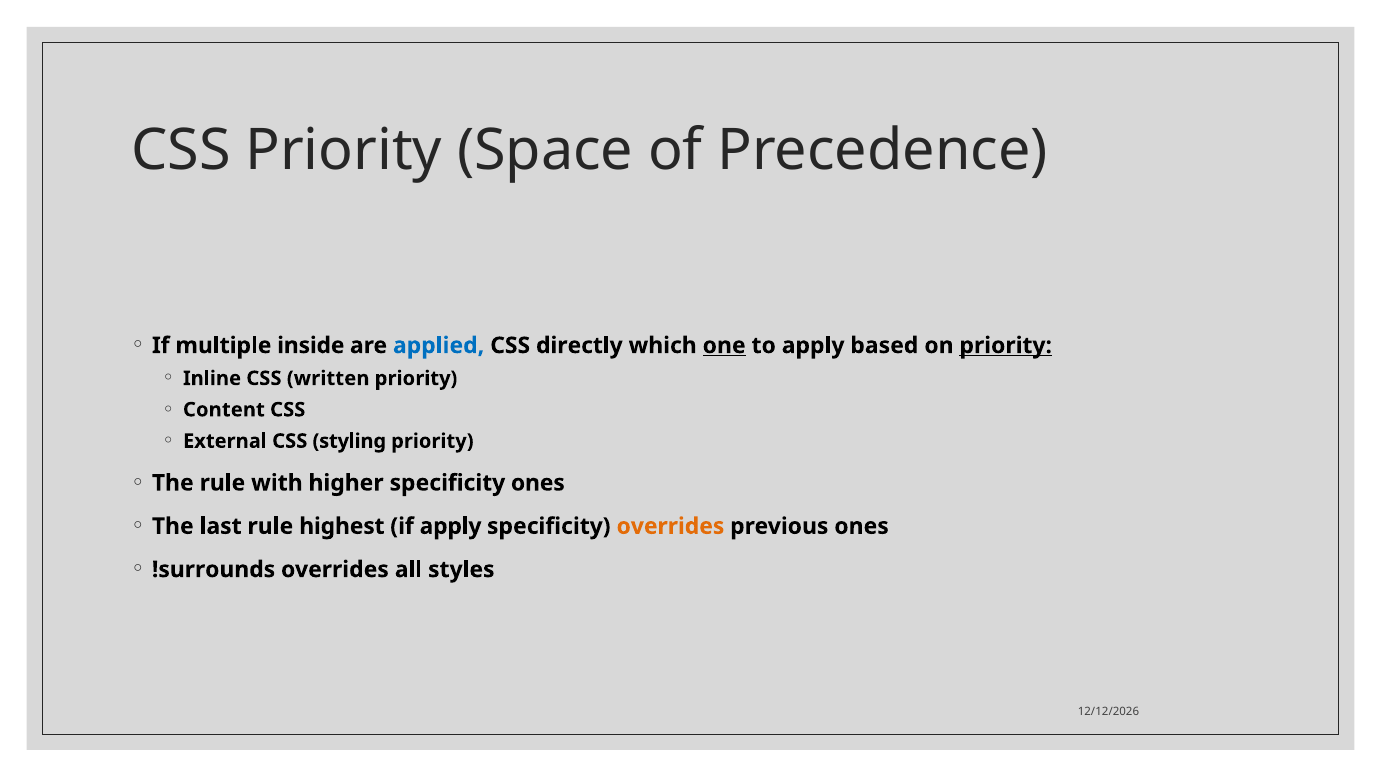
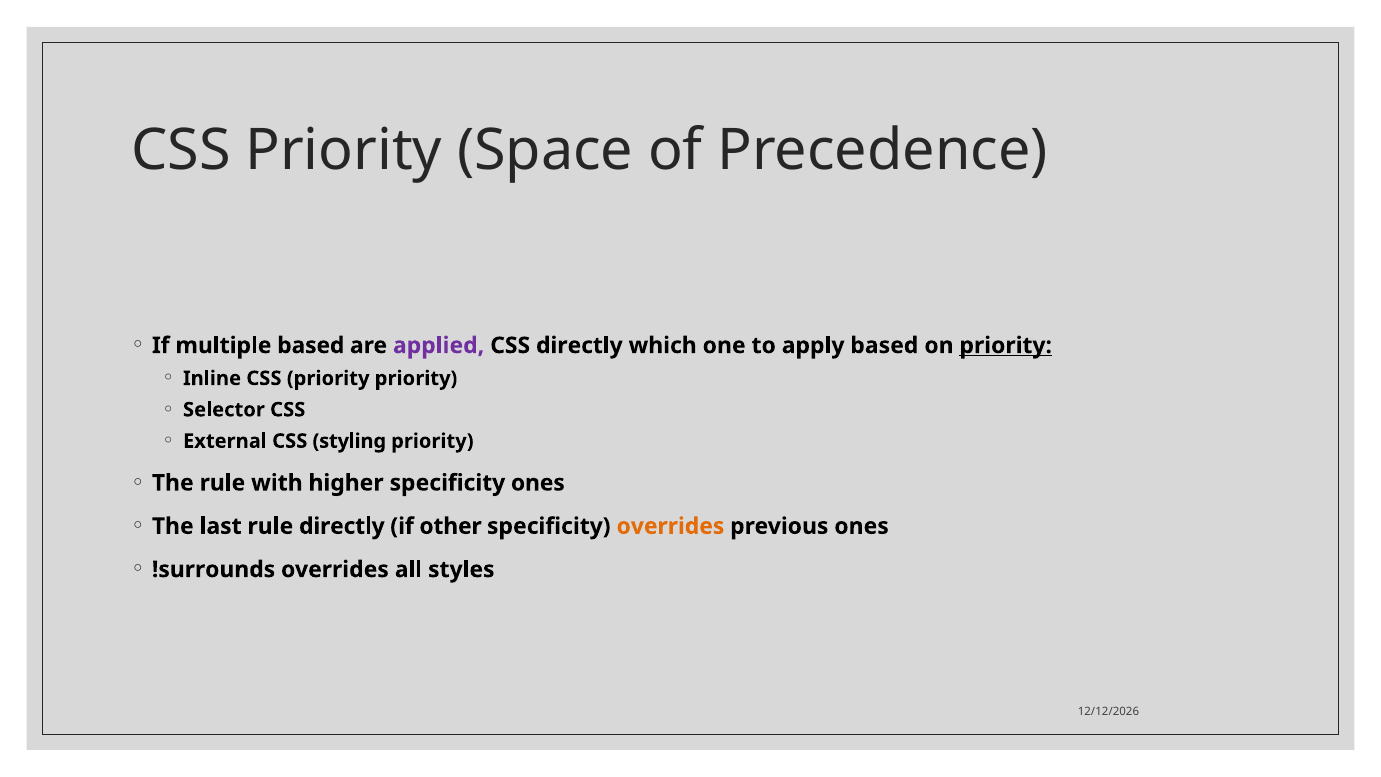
multiple inside: inside -> based (311, 345)
applied colour: blue -> purple (439, 345)
one underline: present -> none (724, 345)
Inline CSS written: written -> priority (328, 378)
Content: Content -> Selector (224, 410)
rule highest: highest -> directly (342, 526)
if apply: apply -> other (451, 526)
